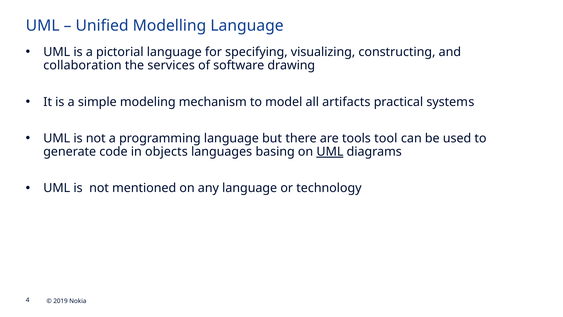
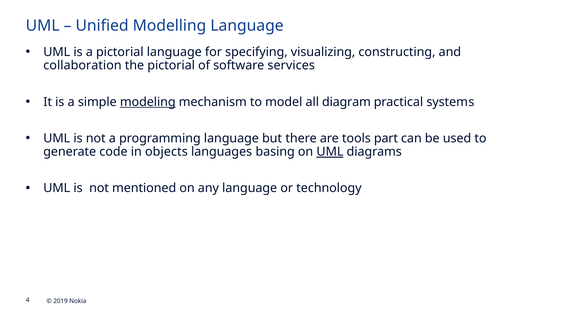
the services: services -> pictorial (171, 65)
drawing: drawing -> services (291, 65)
modeling underline: none -> present (148, 102)
artifacts: artifacts -> diagram (346, 102)
tool: tool -> part (386, 138)
